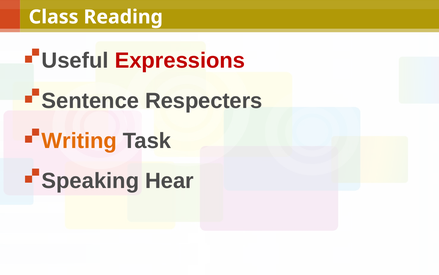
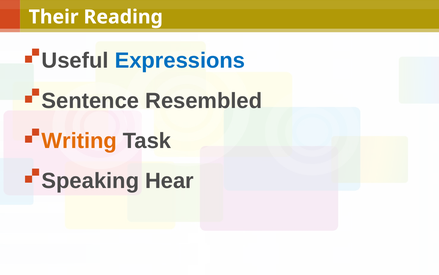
Class: Class -> Their (54, 17)
Expressions colour: red -> blue (180, 61)
Respecters: Respecters -> Resembled (204, 101)
